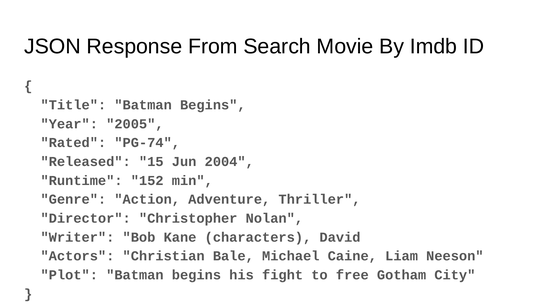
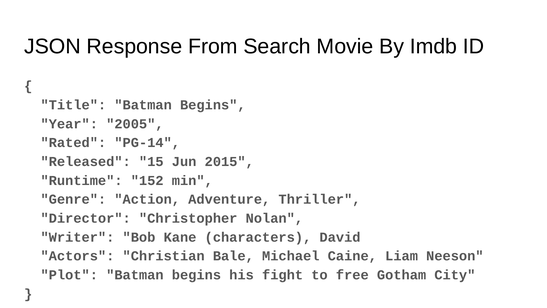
PG-74: PG-74 -> PG-14 (147, 143)
2004: 2004 -> 2015 (229, 161)
